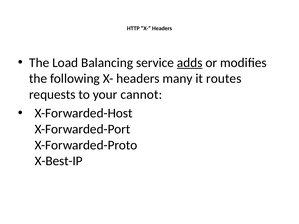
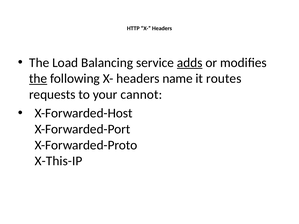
the underline: none -> present (38, 79)
many: many -> name (178, 79)
X-Best-IP: X-Best-IP -> X-This-IP (59, 161)
